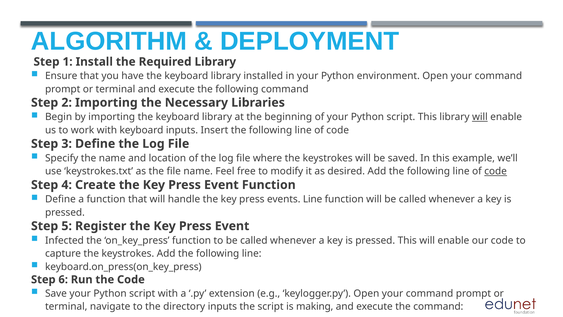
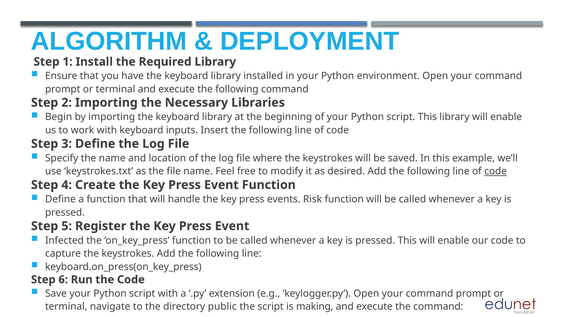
will underline: present -> none (480, 117)
events Line: Line -> Risk (313, 199)
directory inputs: inputs -> public (222, 306)
